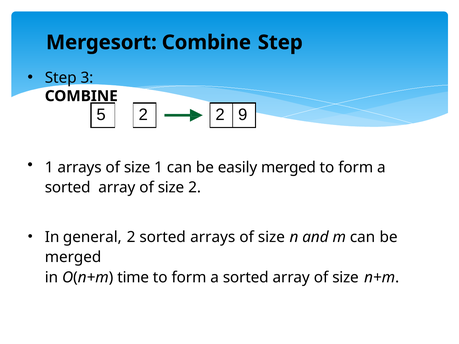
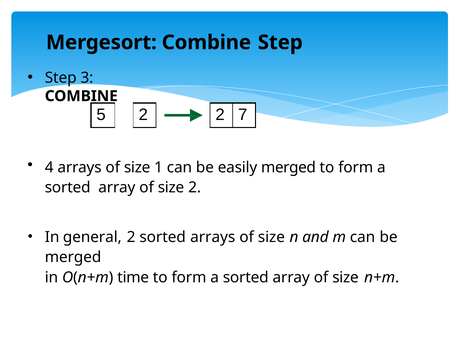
9: 9 -> 7 (243, 115)
1: 1 -> 4 (49, 167)
